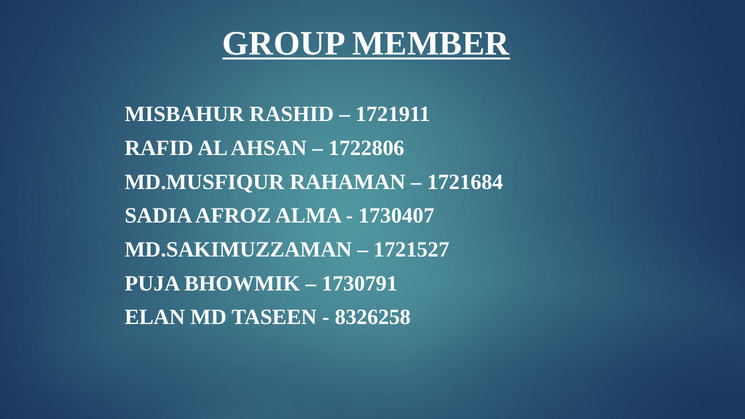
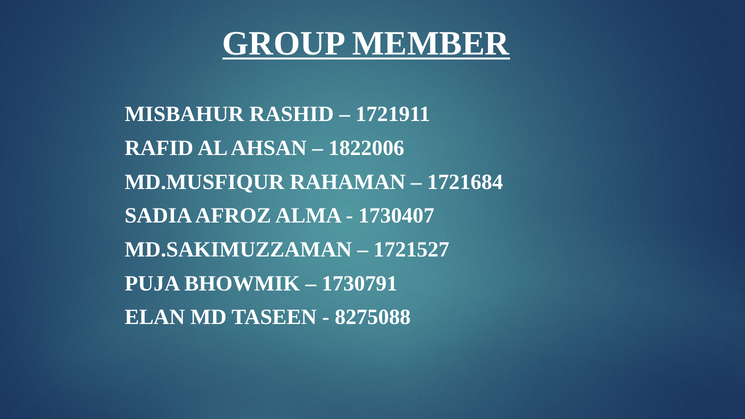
1722806: 1722806 -> 1822006 (366, 148)
8326258: 8326258 -> 8275088 (373, 317)
